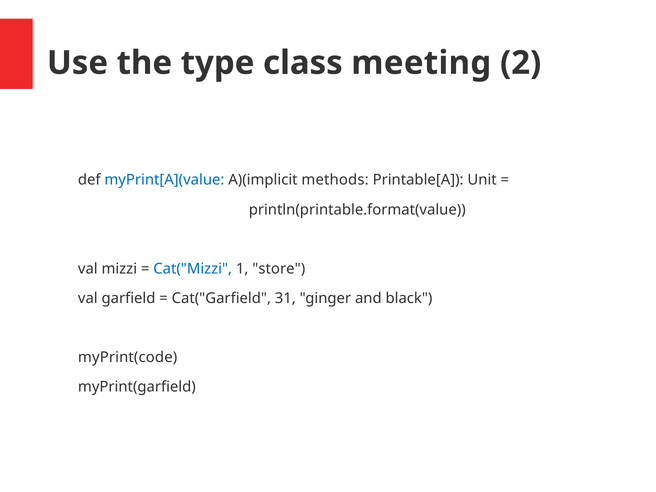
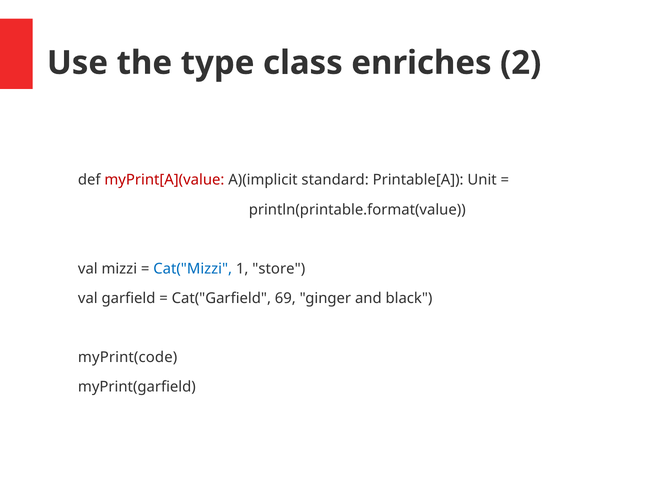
meeting: meeting -> enriches (421, 63)
myPrint[A](value colour: blue -> red (164, 180)
methods: methods -> standard (335, 180)
31: 31 -> 69 (285, 298)
